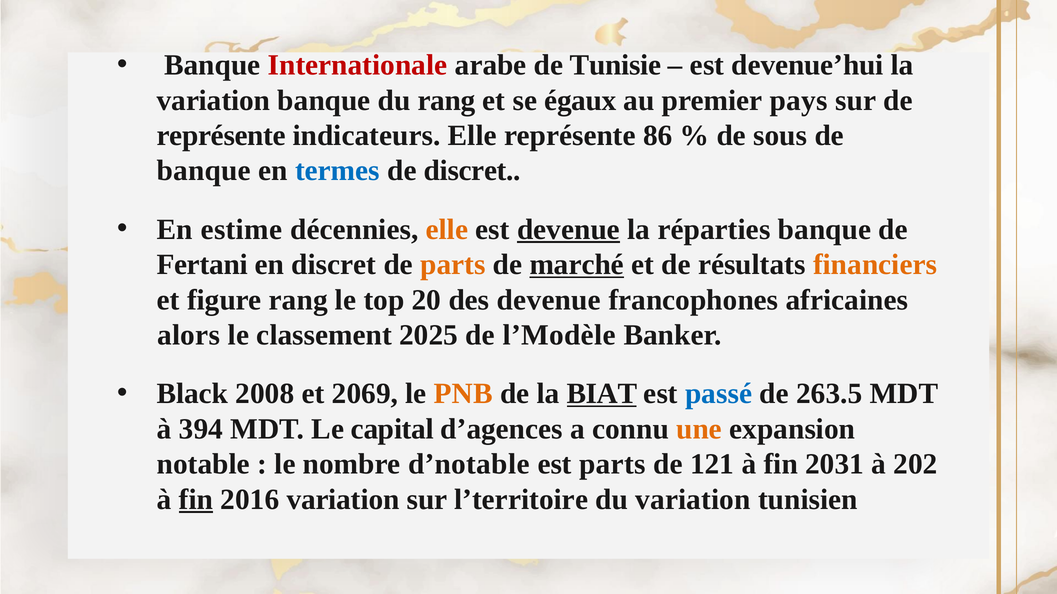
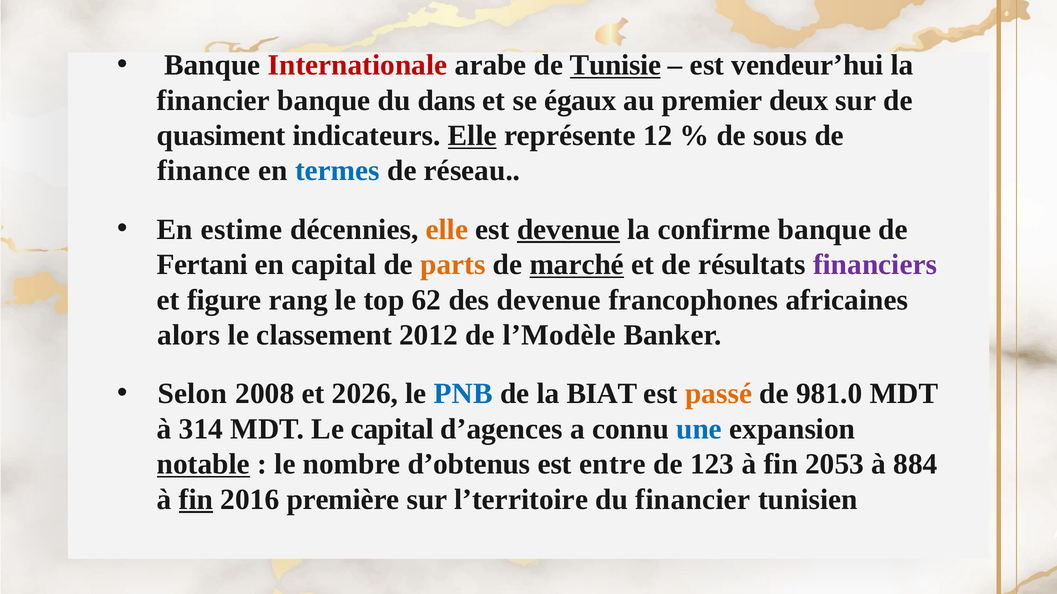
Tunisie underline: none -> present (615, 65)
devenue’hui: devenue’hui -> vendeur’hui (808, 65)
variation: variation -> financier (213, 100)
du rang: rang -> dans (447, 100)
pays: pays -> deux (799, 100)
représente: représente -> quasiment (221, 136)
Elle underline: none -> present (472, 136)
86: 86 -> 12 (658, 136)
banque: banque -> finance (204, 171)
de discret: discret -> réseau (472, 171)
réparties: réparties -> confirme (714, 230)
en discret: discret -> capital (334, 265)
financiers colour: orange -> purple (875, 265)
20: 20 -> 62 (426, 300)
2025: 2025 -> 2012 (429, 335)
Black: Black -> Selon (192, 394)
2069: 2069 -> 2026 (365, 394)
PNB colour: orange -> blue (463, 394)
BIAT underline: present -> none (602, 394)
passé colour: blue -> orange (719, 394)
263.5: 263.5 -> 981.0 (829, 394)
394: 394 -> 314 (201, 429)
une colour: orange -> blue (699, 429)
notable underline: none -> present (203, 465)
d’notable: d’notable -> d’obtenus (469, 465)
est parts: parts -> entre (612, 465)
121: 121 -> 123 (712, 465)
2031: 2031 -> 2053 (835, 465)
202: 202 -> 884 (915, 465)
2016 variation: variation -> première (343, 500)
du variation: variation -> financier (693, 500)
